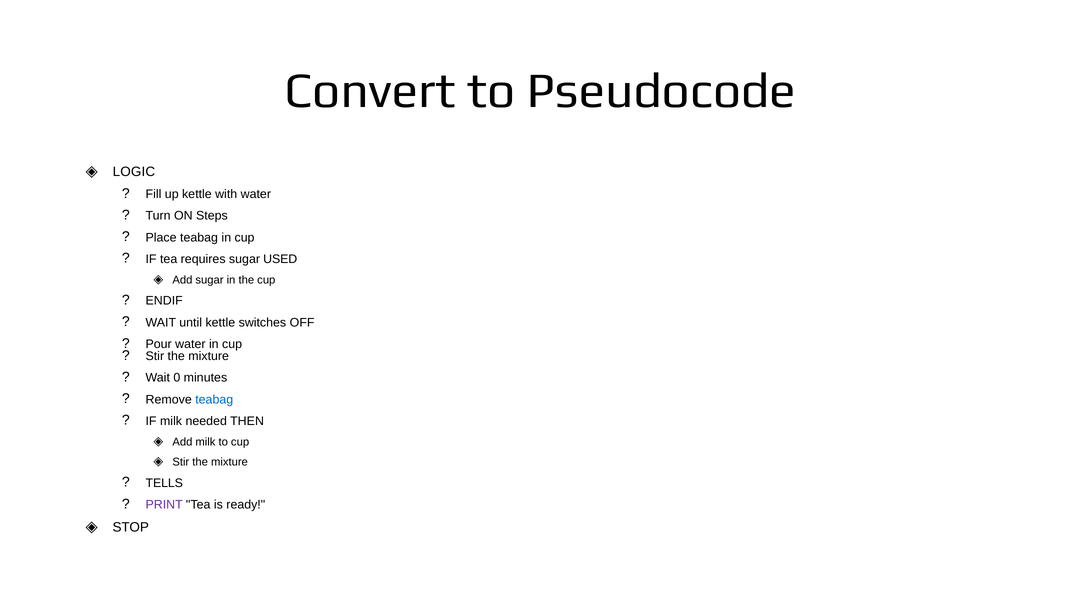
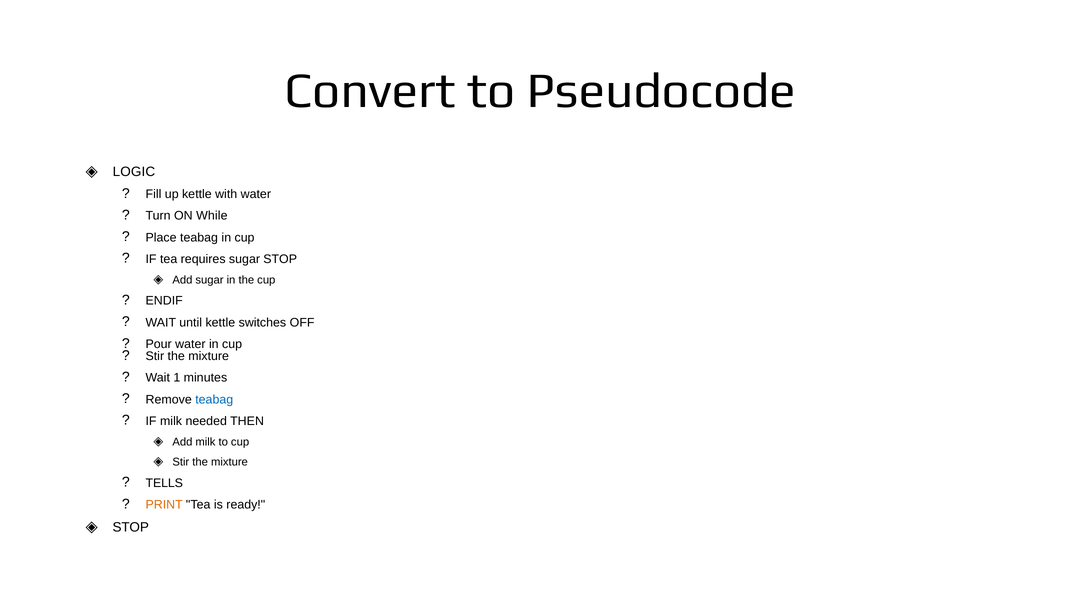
Steps: Steps -> While (212, 216)
sugar USED: USED -> STOP (280, 259)
0: 0 -> 1 (177, 378)
PRINT colour: purple -> orange (164, 505)
